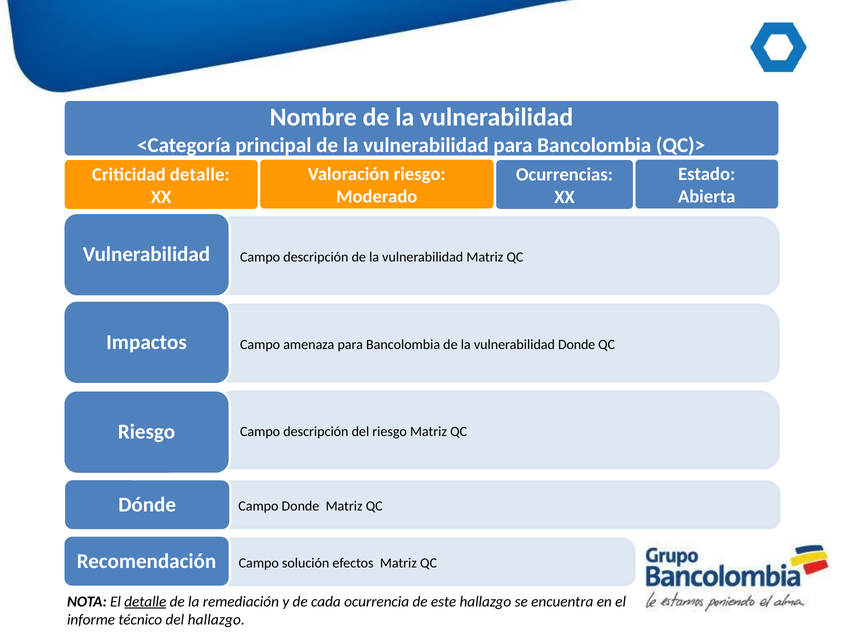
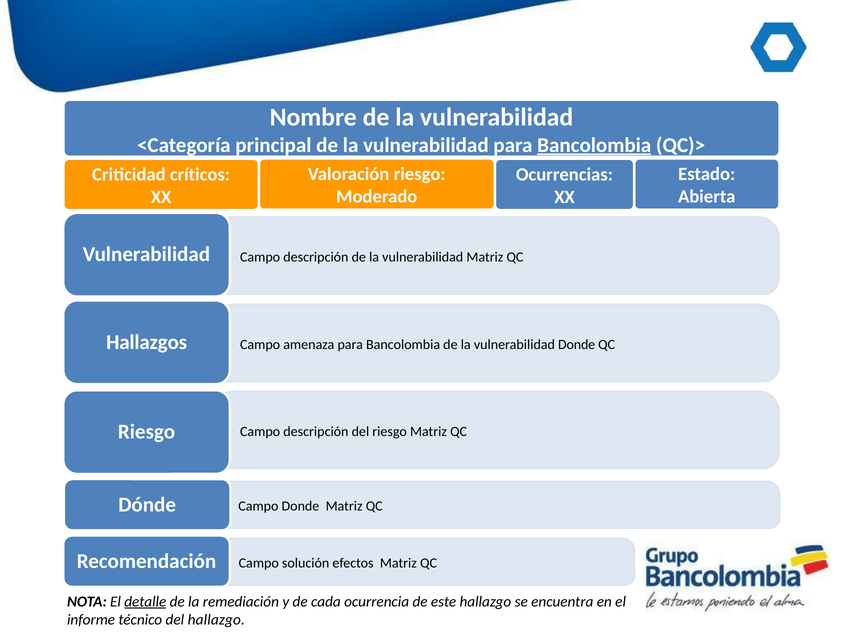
Bancolombia underline: none -> present (594, 145)
Criticidad detalle: detalle -> críticos (200, 175)
Impactos: Impactos -> Hallazgos (147, 342)
